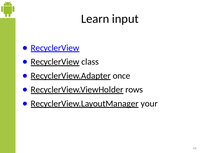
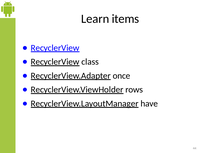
input: input -> items (125, 19)
your: your -> have (149, 103)
